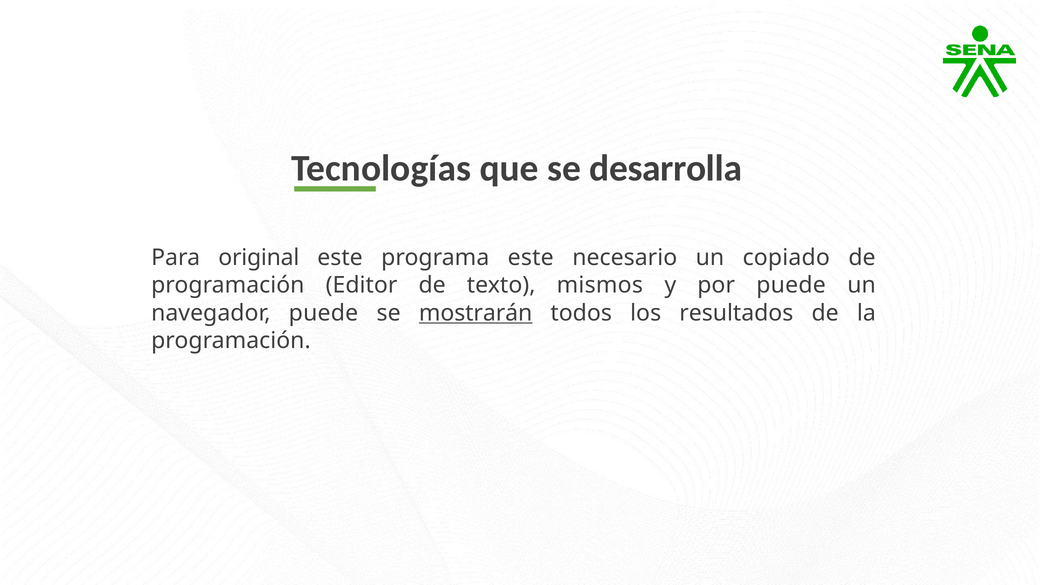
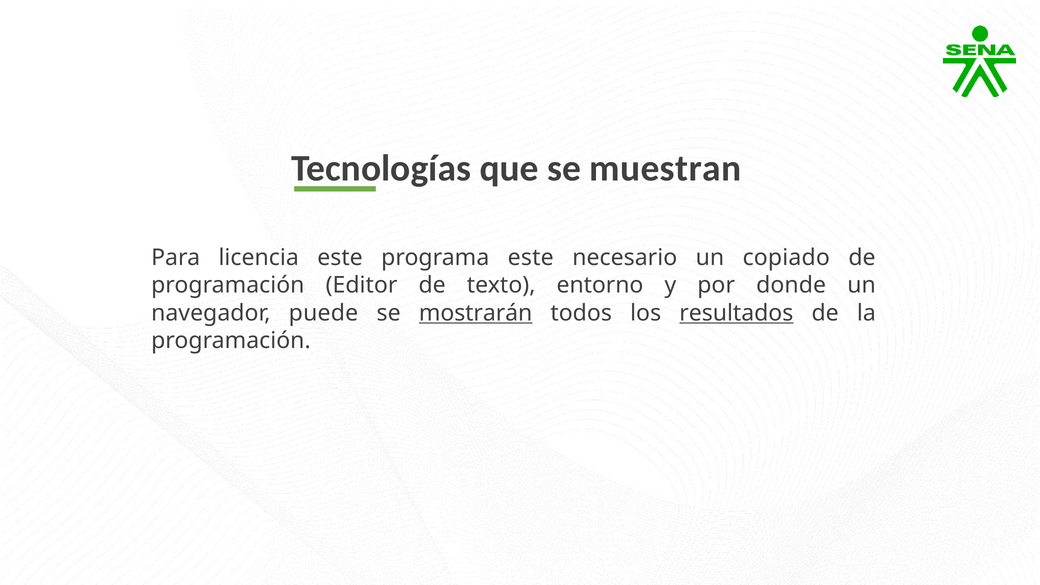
desarrolla: desarrolla -> muestran (665, 168)
original: original -> licencia (259, 258)
mismos: mismos -> entorno (600, 285)
por puede: puede -> donde (791, 285)
resultados underline: none -> present (736, 313)
